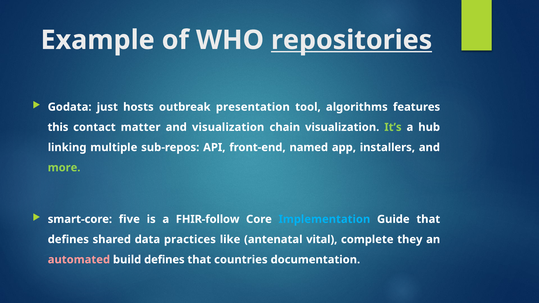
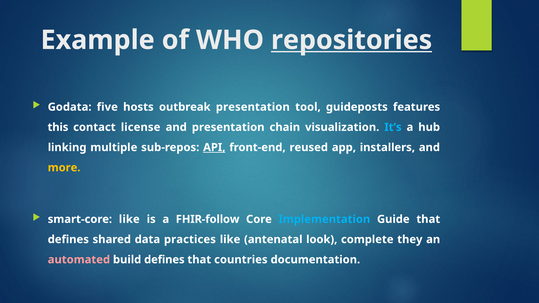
just: just -> five (107, 107)
algorithms: algorithms -> guideposts (357, 107)
matter: matter -> license (141, 127)
and visualization: visualization -> presentation (228, 127)
It’s colour: light green -> light blue (393, 127)
API underline: none -> present (214, 147)
named: named -> reused (309, 147)
more colour: light green -> yellow (64, 168)
smart-core five: five -> like (129, 219)
vital: vital -> look (322, 240)
